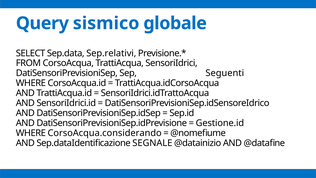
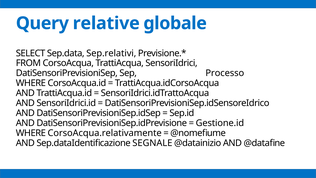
sismico: sismico -> relative (106, 23)
Seguenti: Seguenti -> Processo (225, 73)
CorsoAcqua.considerando: CorsoAcqua.considerando -> CorsoAcqua.relativamente (105, 133)
